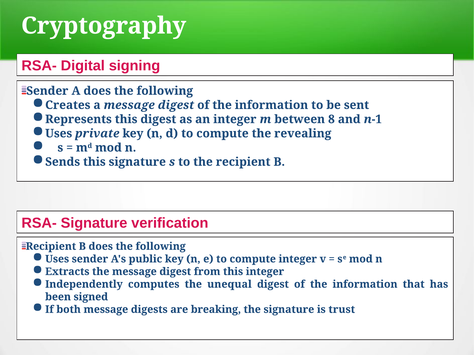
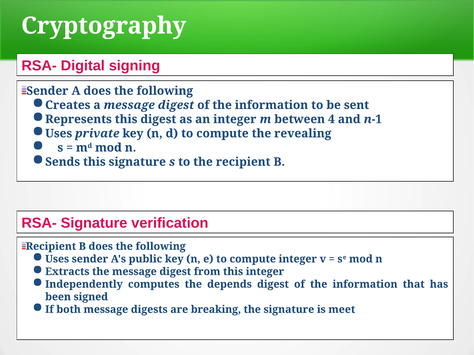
8: 8 -> 4 (331, 119)
unequal: unequal -> depends (230, 285)
trust: trust -> meet (342, 310)
